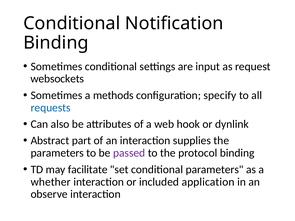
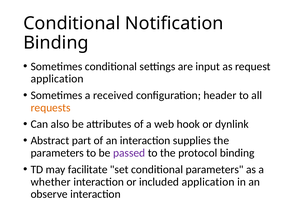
websockets: websockets -> application (57, 79)
methods: methods -> received (113, 95)
specify: specify -> header (220, 95)
requests colour: blue -> orange (51, 108)
